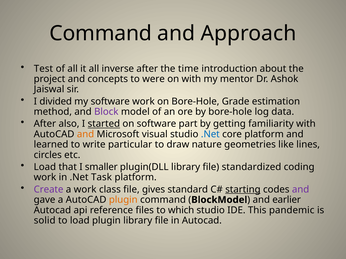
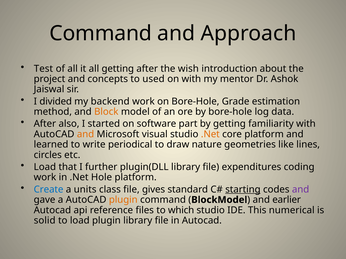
all inverse: inverse -> getting (118, 69)
time: time -> wish (188, 69)
were: were -> used (154, 79)
my software: software -> backend (110, 102)
Block colour: purple -> orange (106, 112)
started underline: present -> none (104, 124)
.Net colour: blue -> orange (210, 134)
particular: particular -> periodical (130, 145)
smaller: smaller -> further (101, 167)
standardized: standardized -> expenditures (251, 167)
Task: Task -> Hole (102, 178)
Create colour: purple -> blue (49, 190)
a work: work -> units (85, 190)
pandemic: pandemic -> numerical (292, 211)
